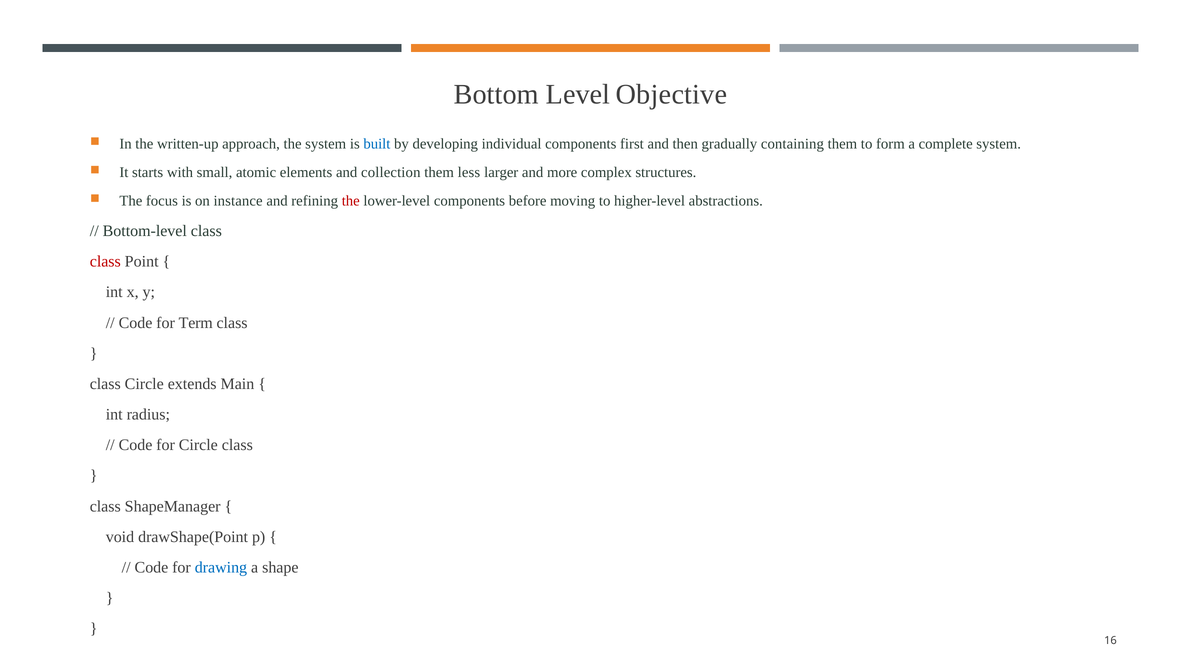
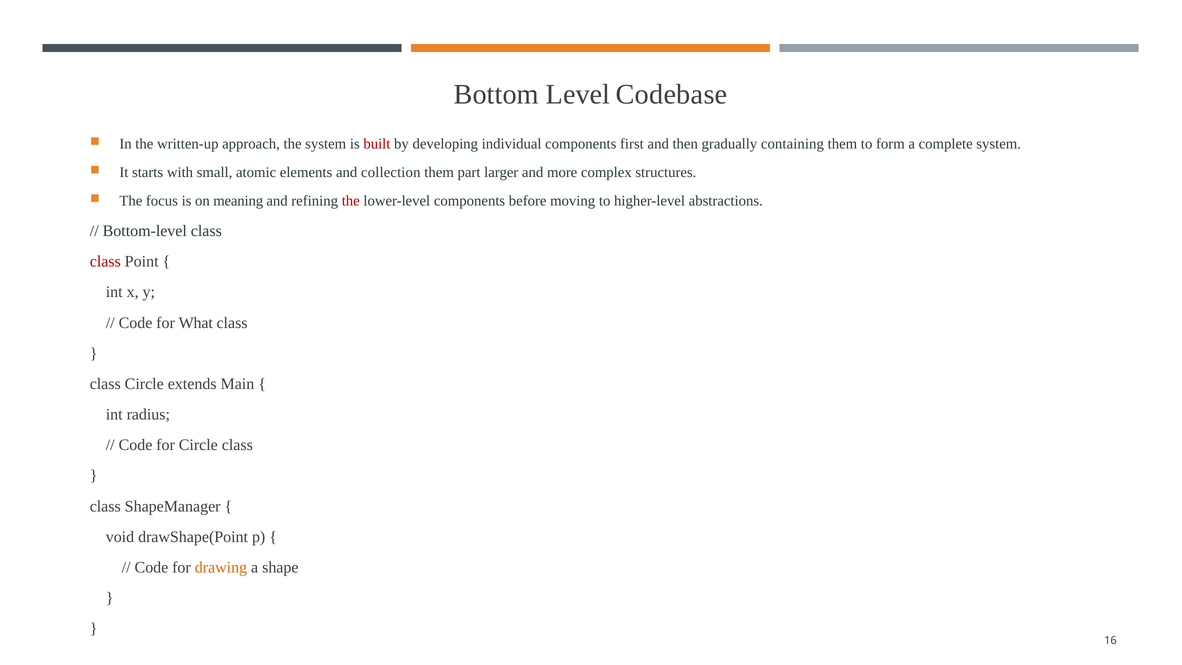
Objective: Objective -> Codebase (672, 94)
built colour: blue -> red (377, 144)
less: less -> part (469, 172)
instance: instance -> meaning (238, 201)
Term: Term -> What (196, 323)
drawing colour: blue -> orange (221, 567)
